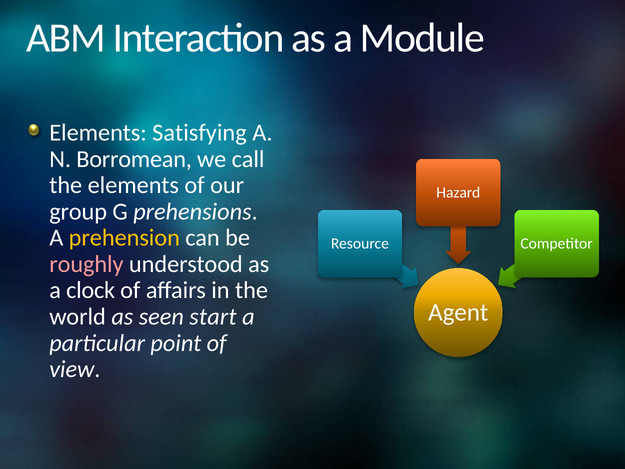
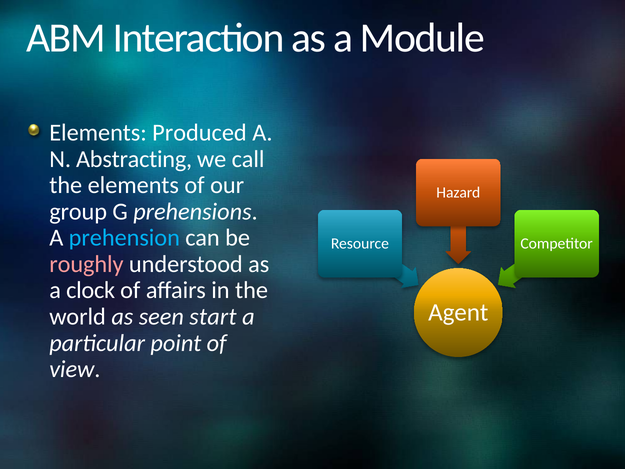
Satisfying: Satisfying -> Produced (199, 133)
Borromean: Borromean -> Abstracting (134, 159)
prehension colour: yellow -> light blue (124, 238)
